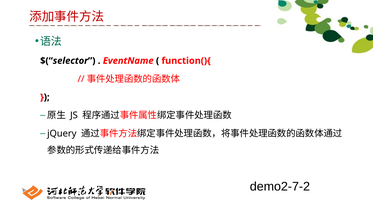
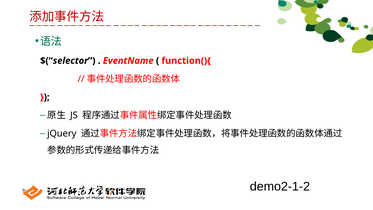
demo2-7-2: demo2-7-2 -> demo2-1-2 (280, 186)
